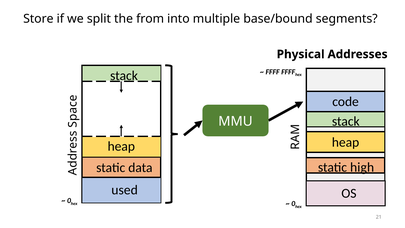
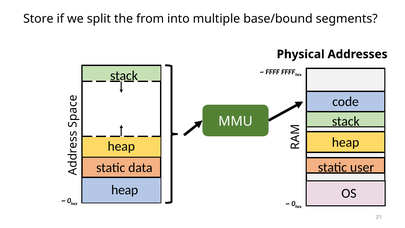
high: high -> user (362, 167)
used: used -> heap (125, 190)
